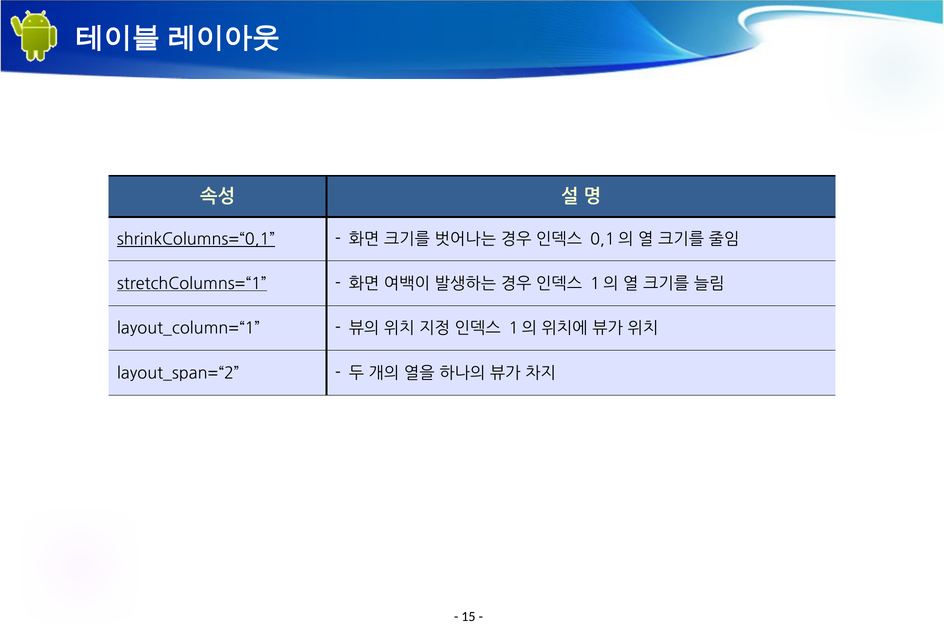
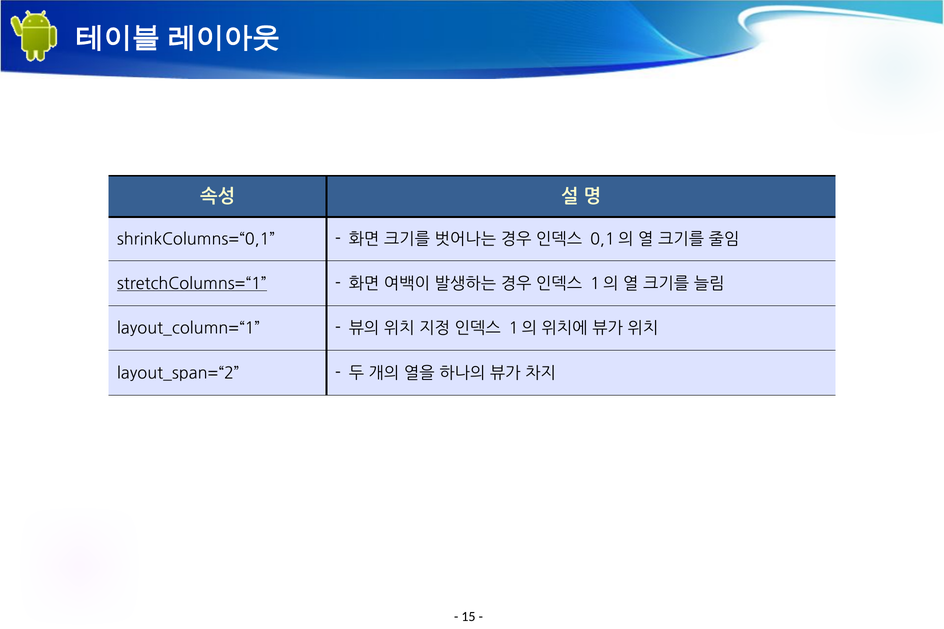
shrinkColumns=“0,1 underline: present -> none (196, 240)
